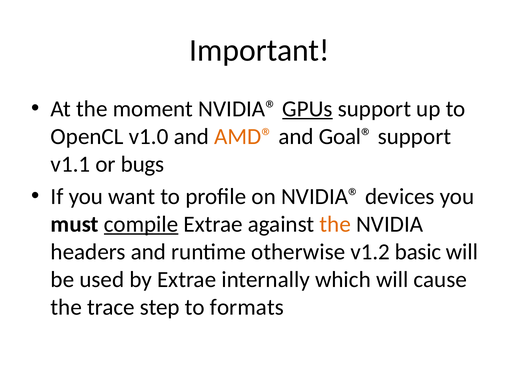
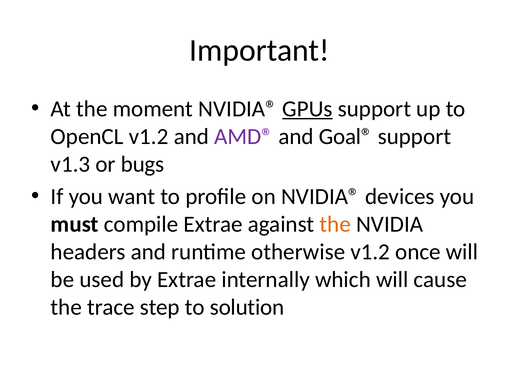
OpenCL v1.0: v1.0 -> v1.2 (149, 137)
AMD® colour: orange -> purple (244, 137)
v1.1: v1.1 -> v1.3 (70, 164)
compile underline: present -> none (141, 224)
basic: basic -> once (418, 252)
formats: formats -> solution (247, 307)
